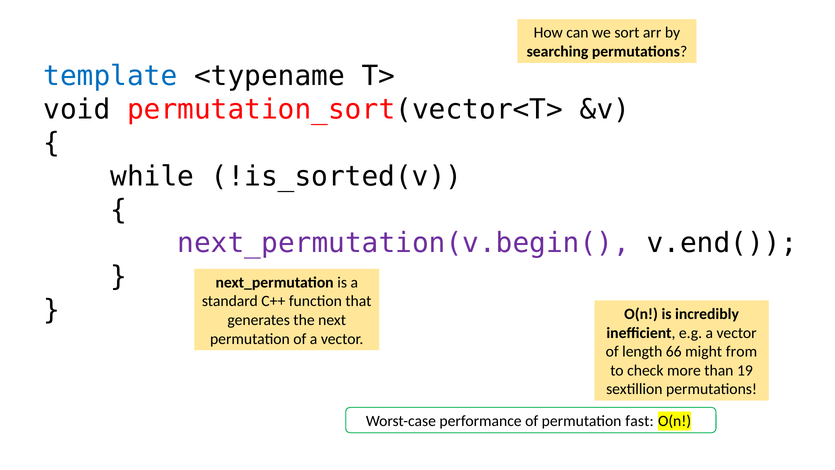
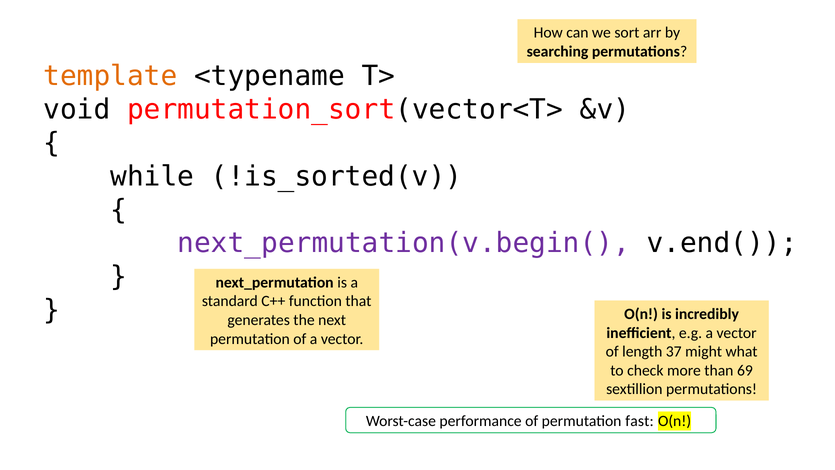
template colour: blue -> orange (110, 76)
66: 66 -> 37 (674, 351)
from: from -> what (742, 351)
19: 19 -> 69 (745, 370)
